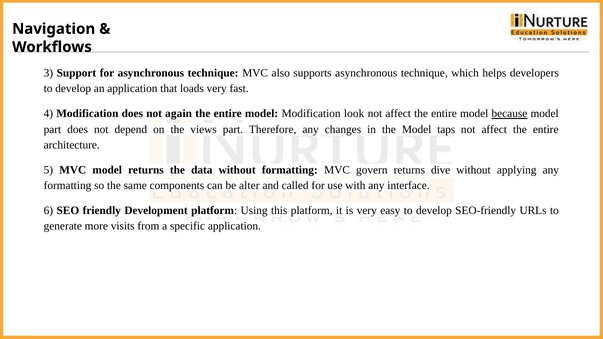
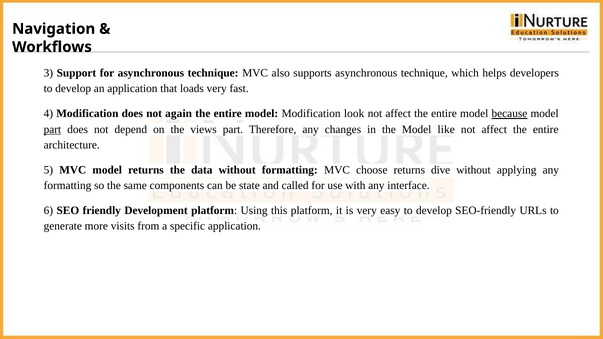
part underline: none -> present (52, 129)
taps: taps -> like (446, 129)
govern: govern -> choose (372, 170)
alter: alter -> state (249, 186)
